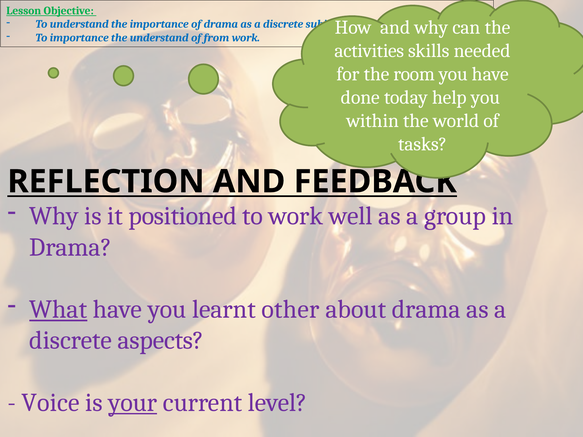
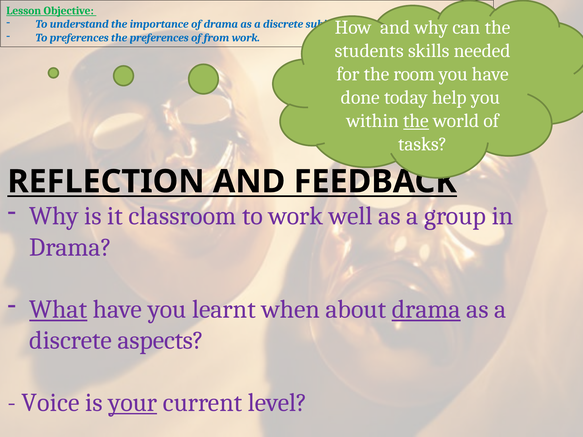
To importance: importance -> preferences (79, 38)
the understand: understand -> preferences (159, 38)
activities: activities -> students (369, 51)
the underline: none -> present (416, 121)
positioned: positioned -> classroom (182, 216)
other: other -> when (291, 310)
drama underline: none -> present (426, 310)
